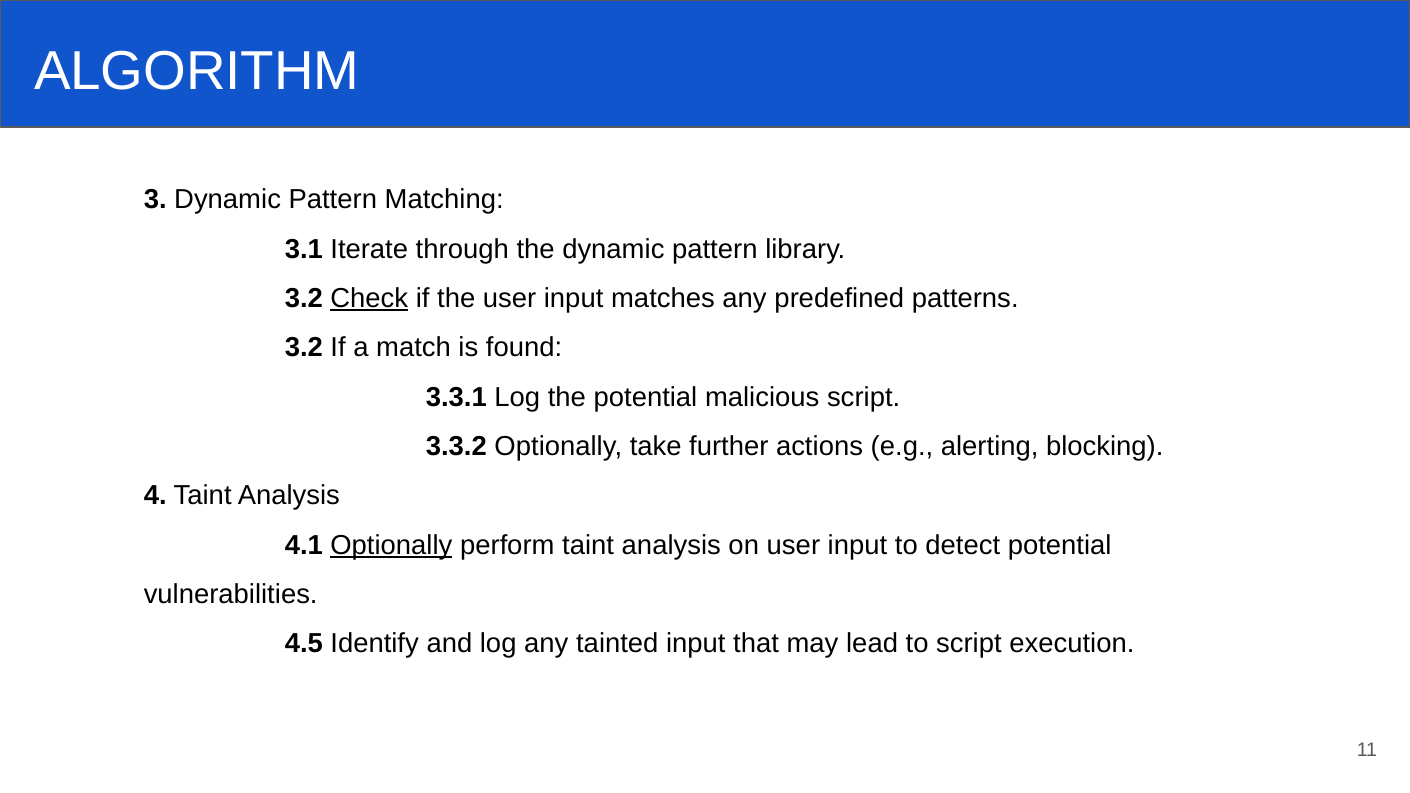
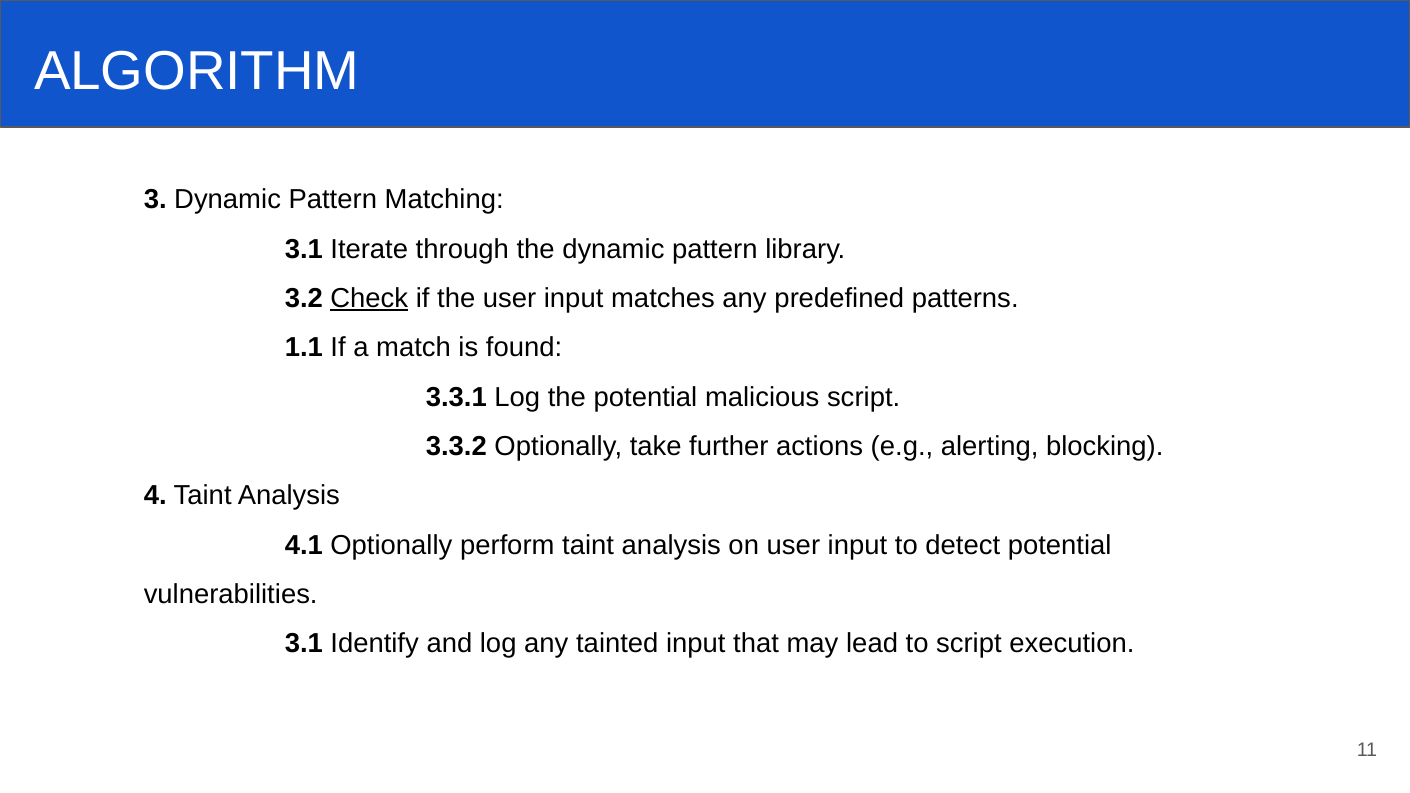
3.2: 3.2 -> 1.1 (304, 348)
Optionally underline: present -> none (391, 545)
4.5: 4.5 -> 3.1 (304, 644)
